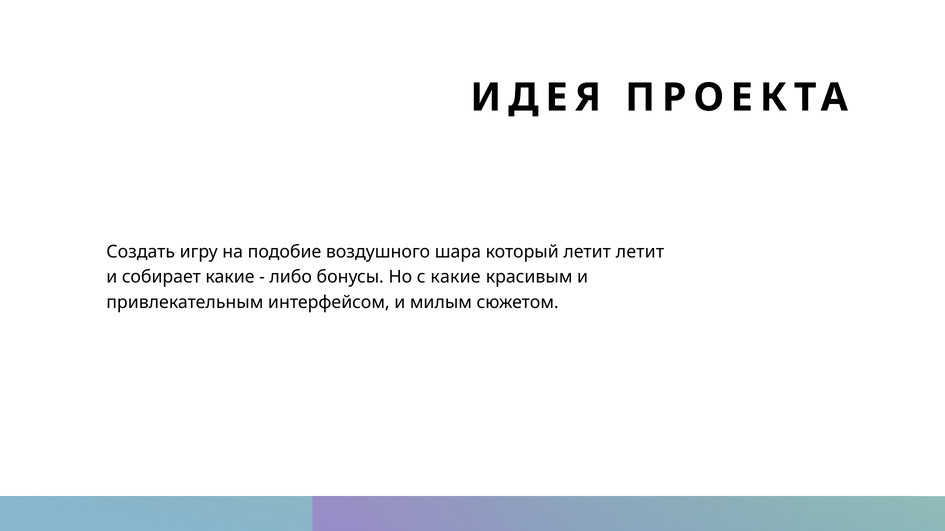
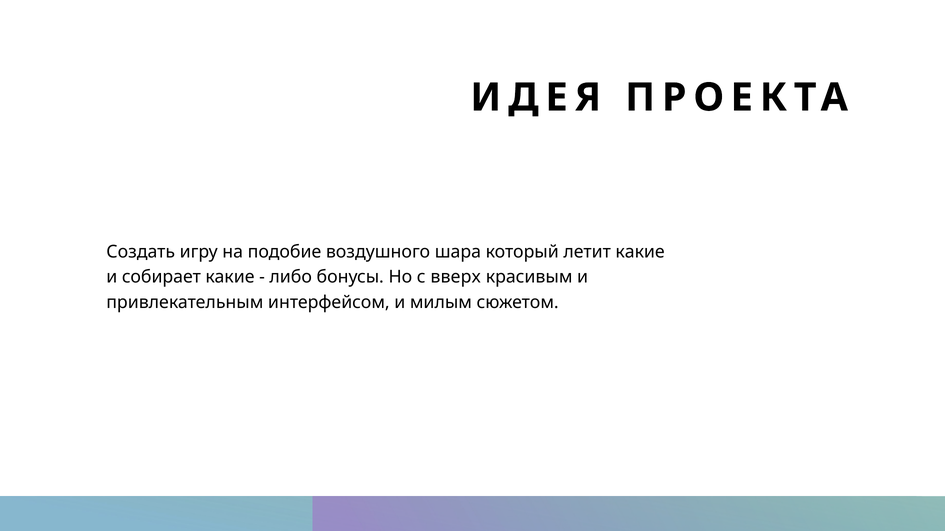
летит летит: летит -> какие (640, 252)
с какие: какие -> вверх (456, 277)
